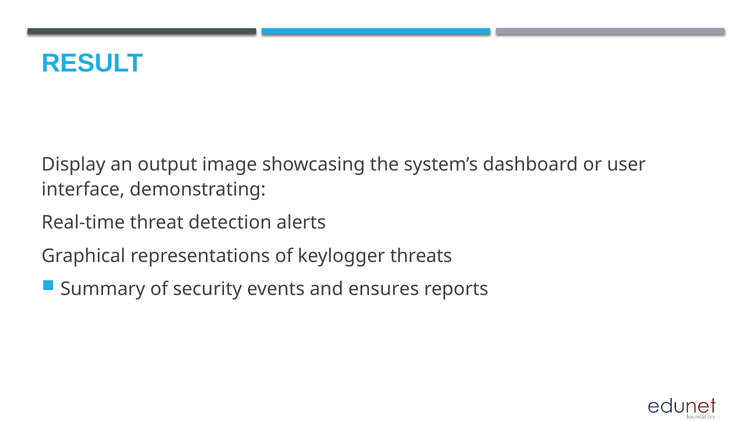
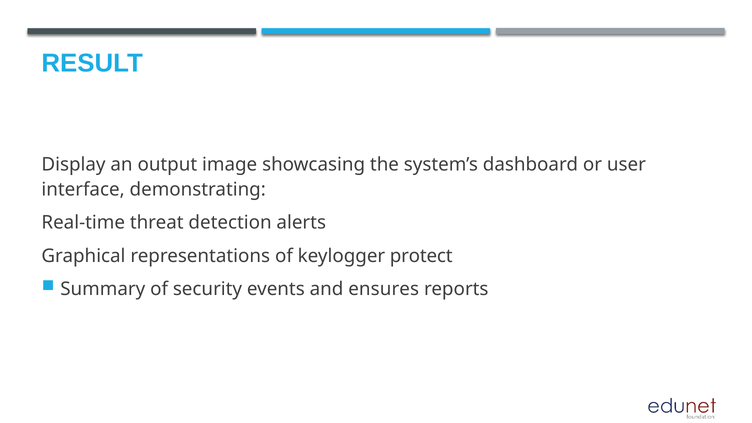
threats: threats -> protect (421, 256)
